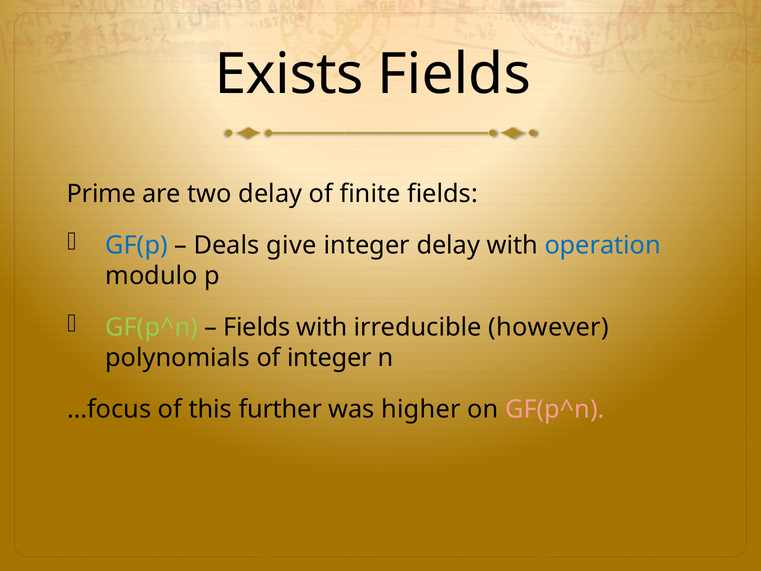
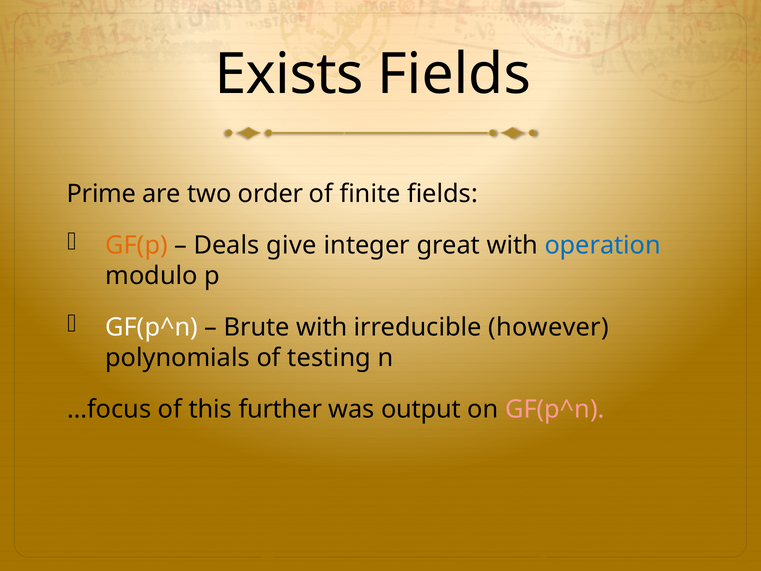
two delay: delay -> order (271, 194)
GF(p colour: blue -> orange (137, 245)
integer delay: delay -> great (448, 245)
GF(p^n colour: light green -> white (152, 327)
Fields: Fields -> Brute (257, 327)
of integer: integer -> testing (329, 358)
higher: higher -> output (421, 409)
